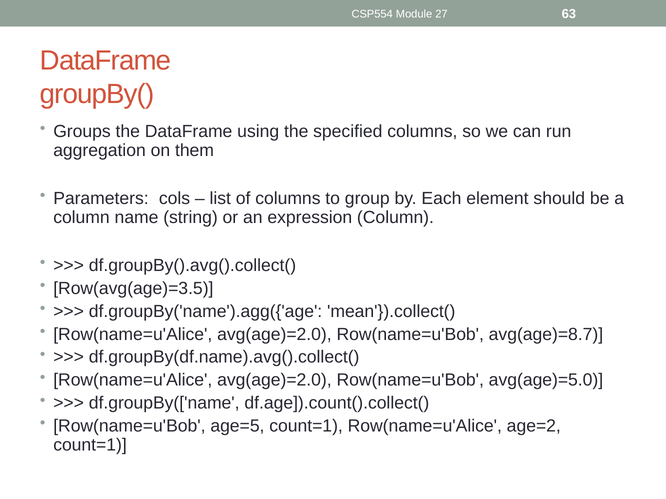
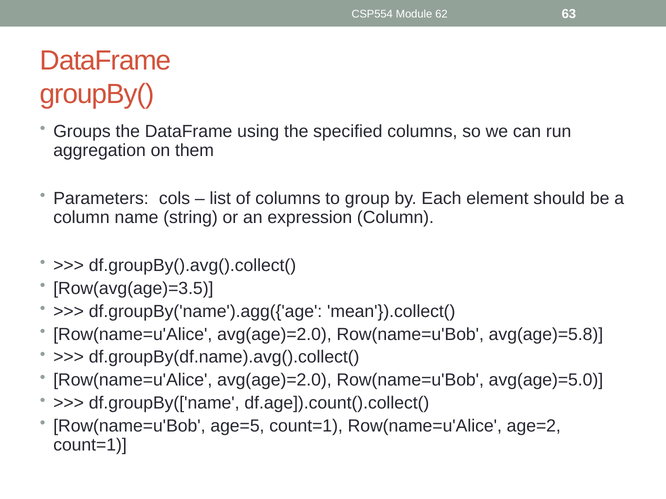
27: 27 -> 62 (441, 14)
avg(age)=8.7: avg(age)=8.7 -> avg(age)=5.8 (546, 335)
